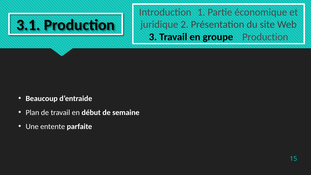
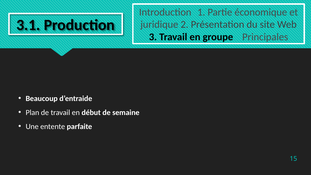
groupe Production: Production -> Principales (265, 37)
